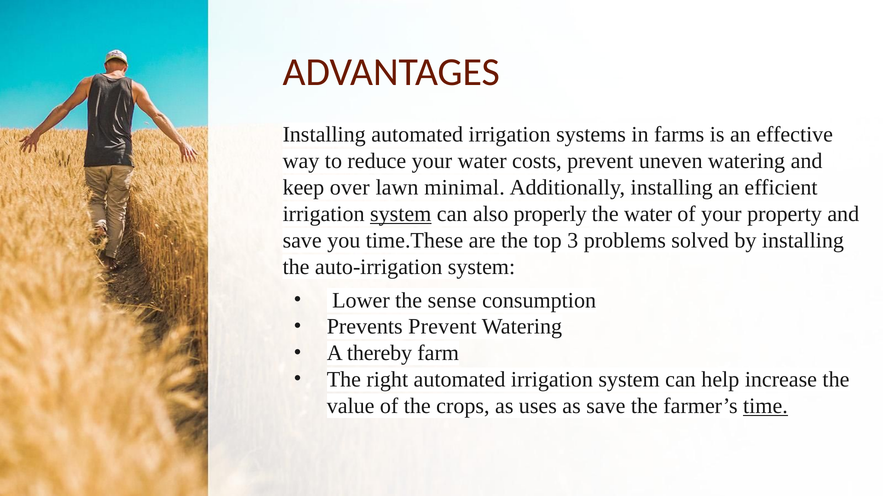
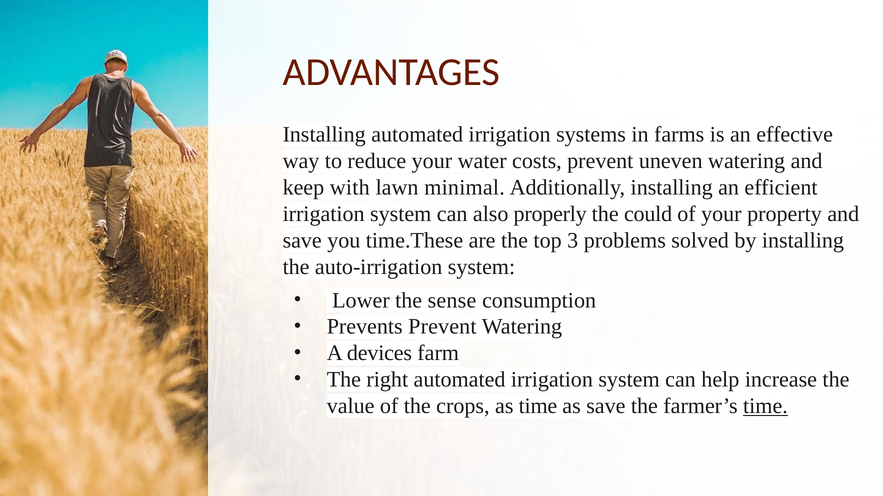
over: over -> with (350, 188)
system underline: present -> none (401, 214)
the water: water -> could (648, 214)
thereby: thereby -> devices (379, 354)
as uses: uses -> time (538, 407)
